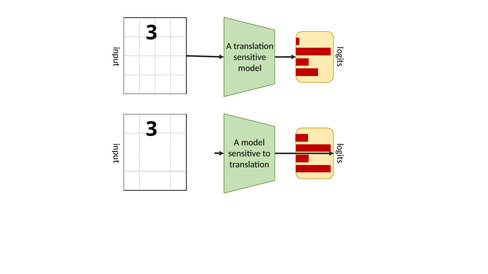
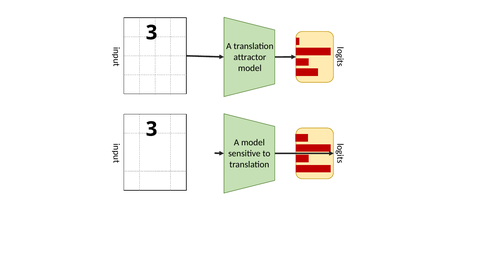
sensitive: sensitive -> attractor (250, 57)
